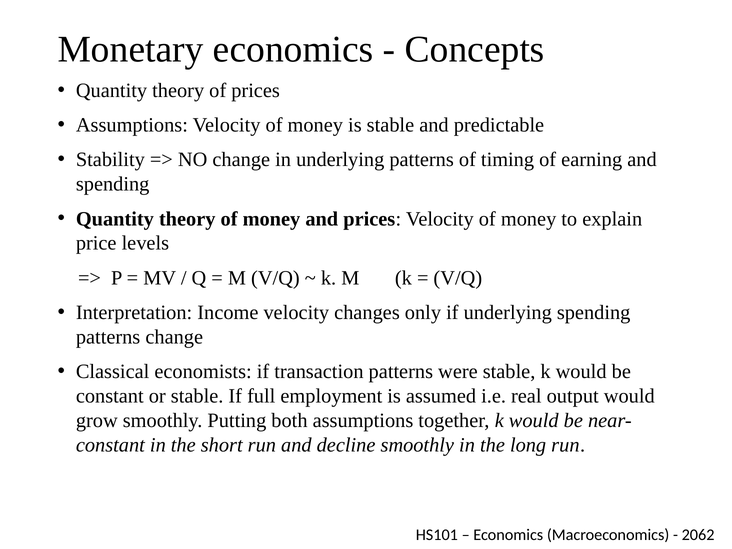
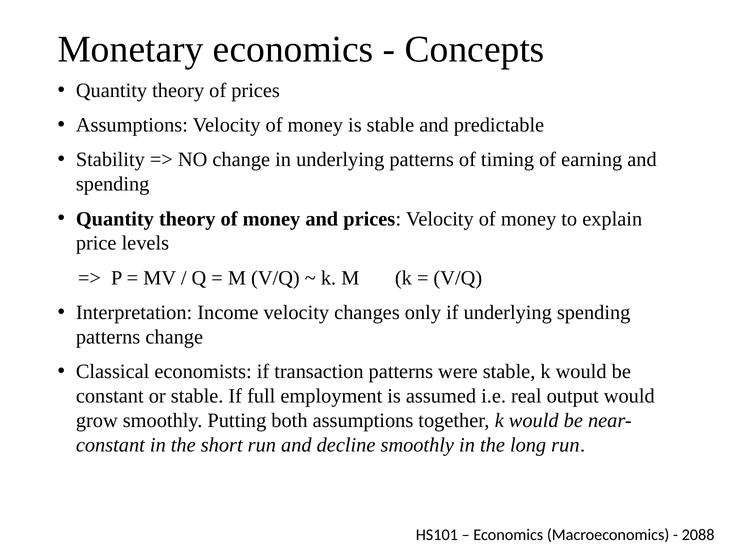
2062: 2062 -> 2088 (698, 535)
